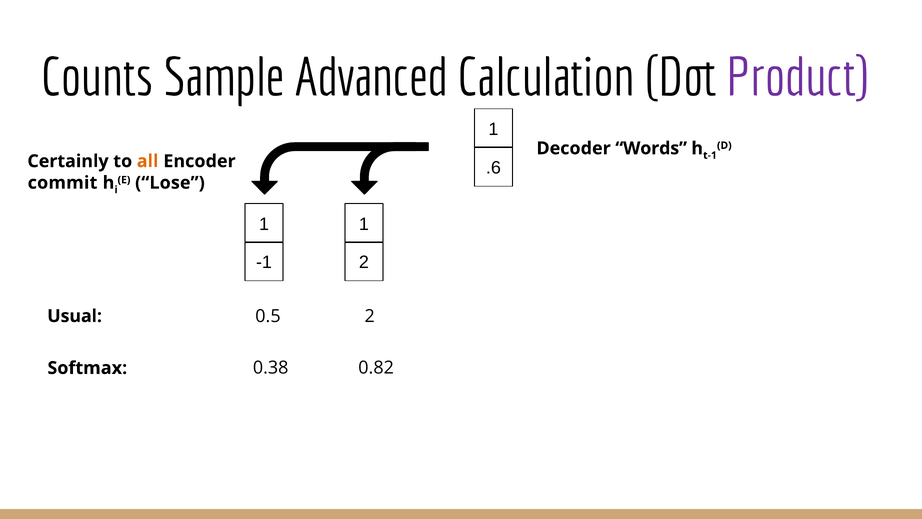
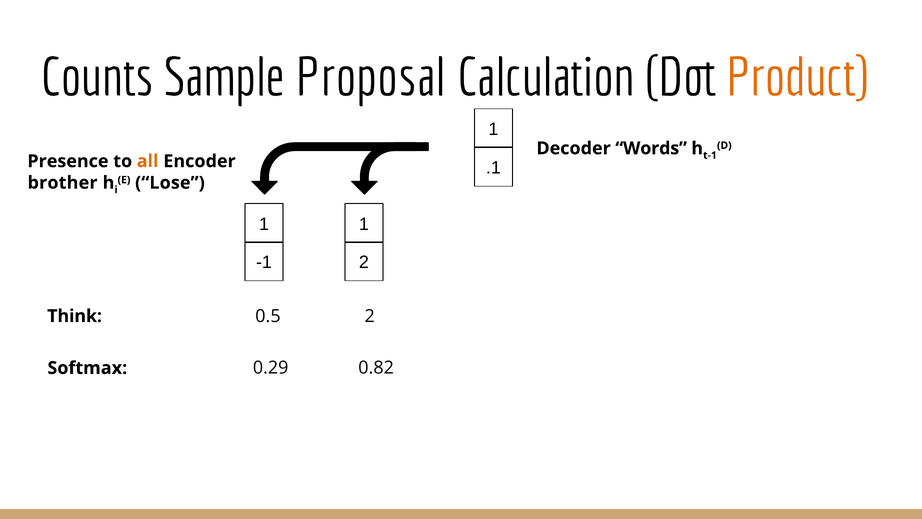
Advanced: Advanced -> Proposal (371, 78)
Product colour: purple -> orange (798, 78)
Certainly: Certainly -> Presence (68, 161)
.6: .6 -> .1 (493, 168)
commit: commit -> brother (63, 183)
Usual: Usual -> Think (75, 316)
0.38: 0.38 -> 0.29 (271, 368)
